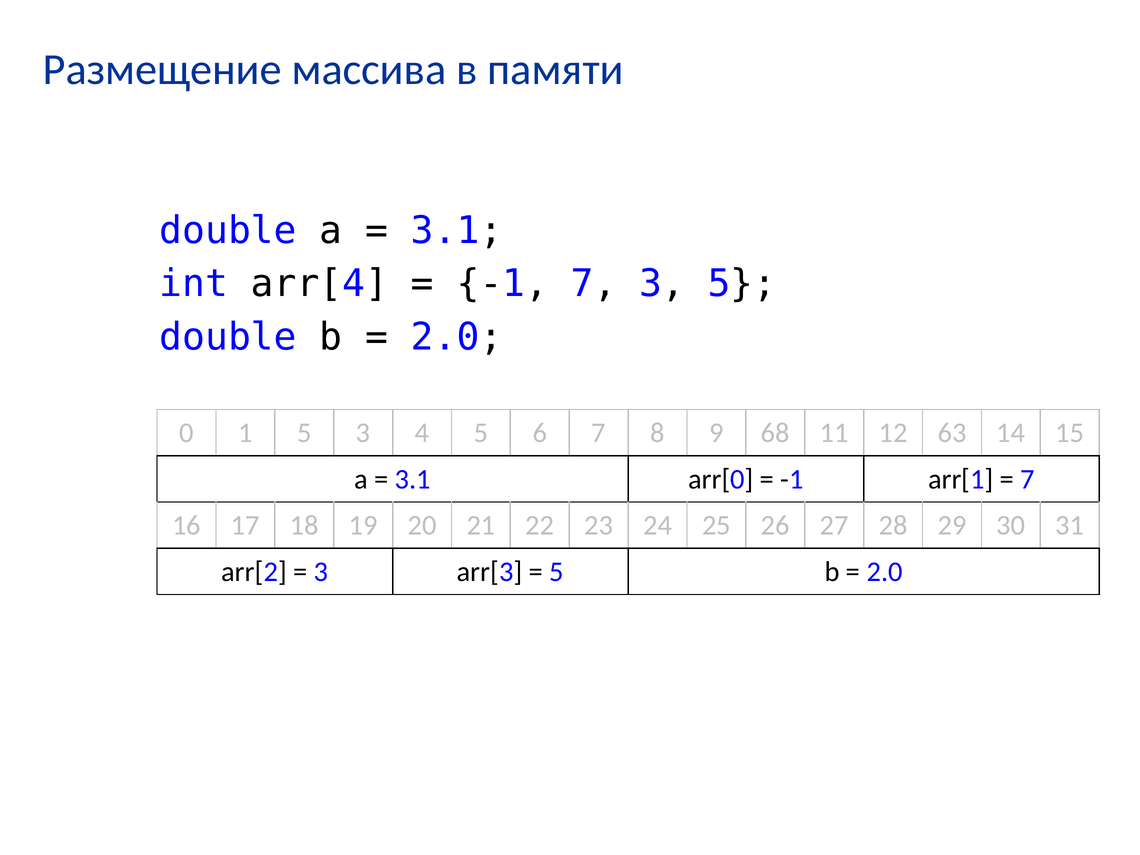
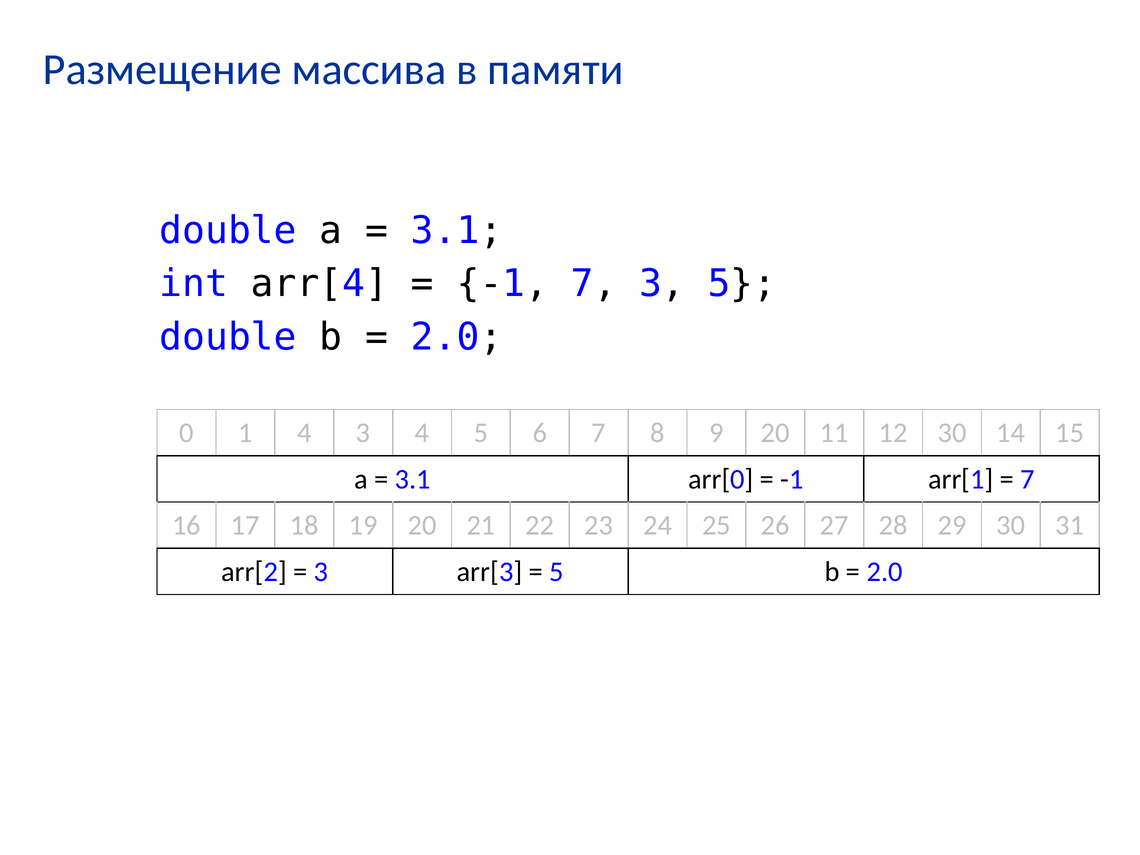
1 5: 5 -> 4 (304, 433)
9 68: 68 -> 20 (775, 433)
12 63: 63 -> 30 (952, 433)
